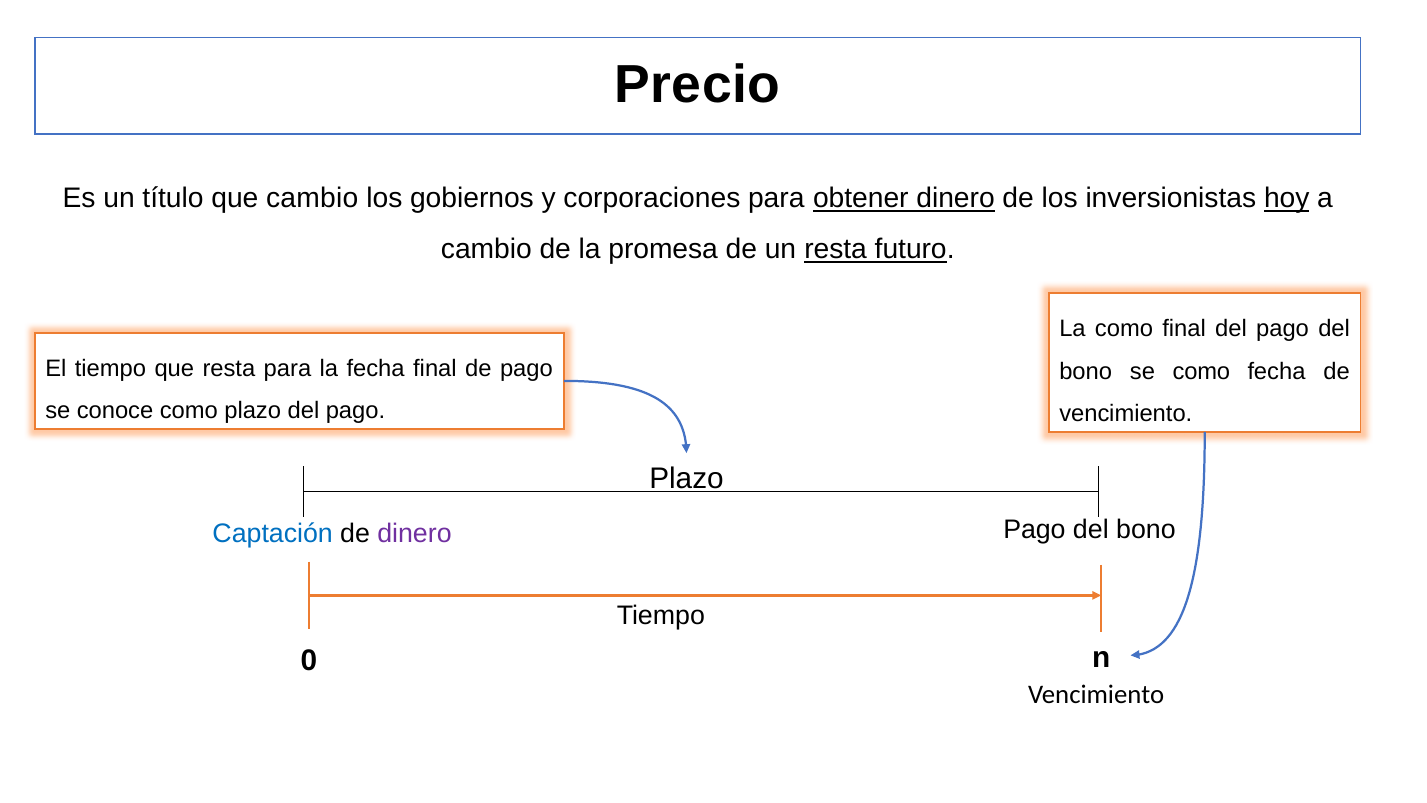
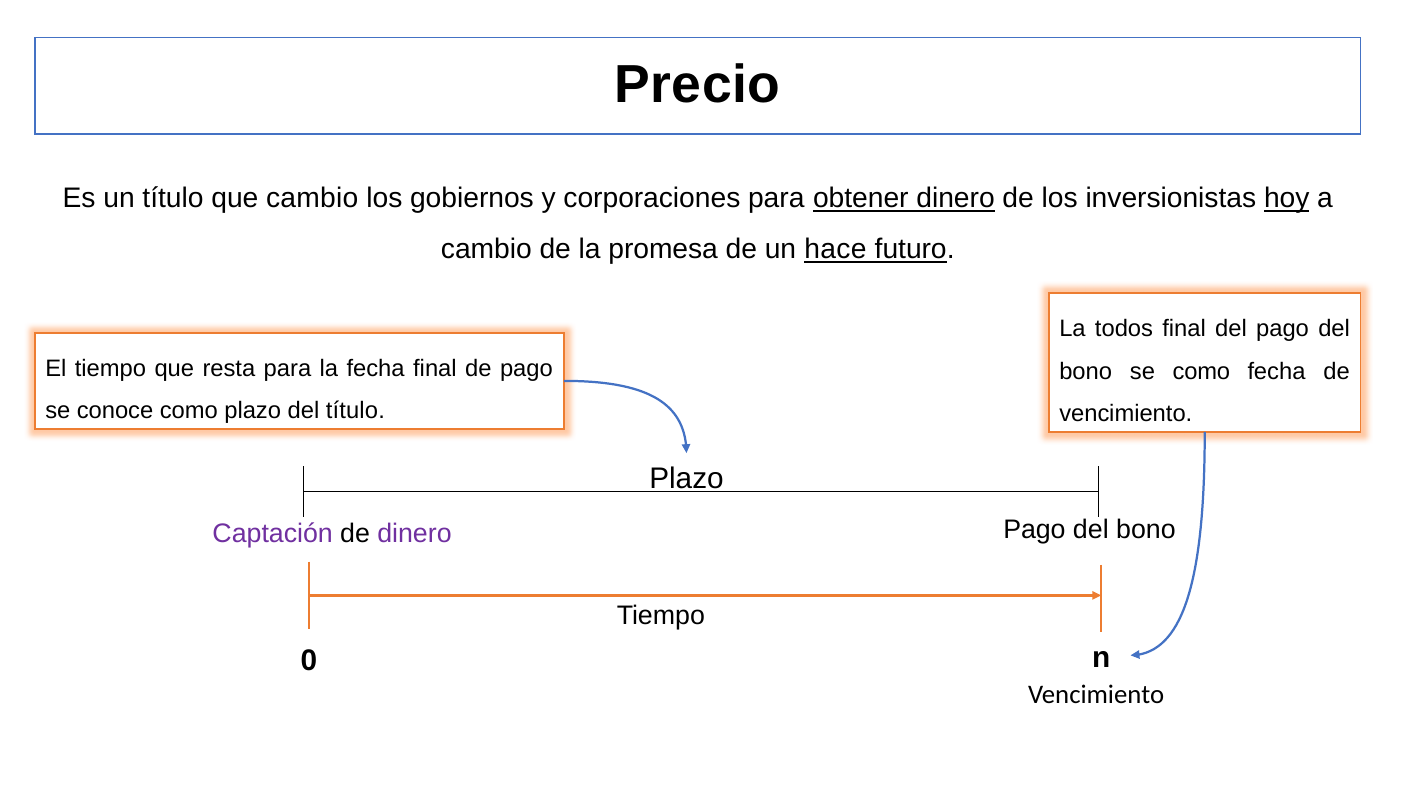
un resta: resta -> hace (835, 249)
La como: como -> todos (1124, 328)
plazo del pago: pago -> título (355, 411)
Captación colour: blue -> purple (273, 534)
